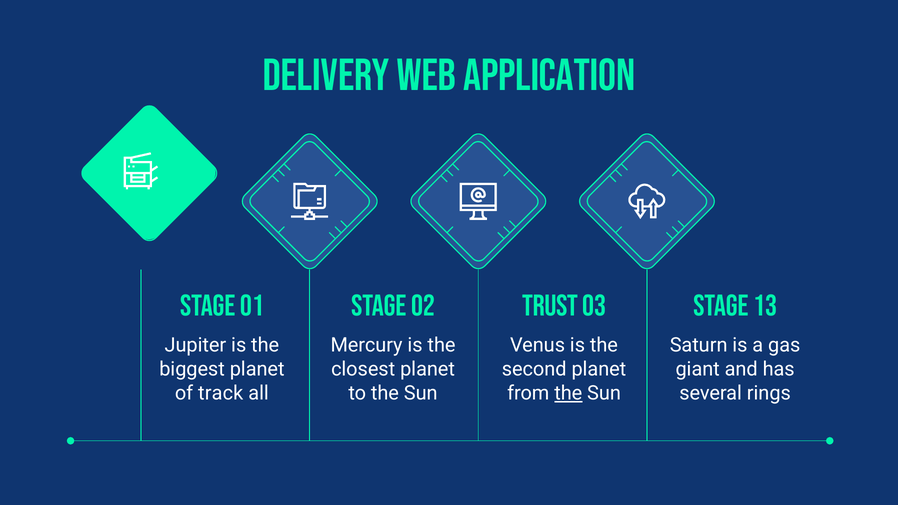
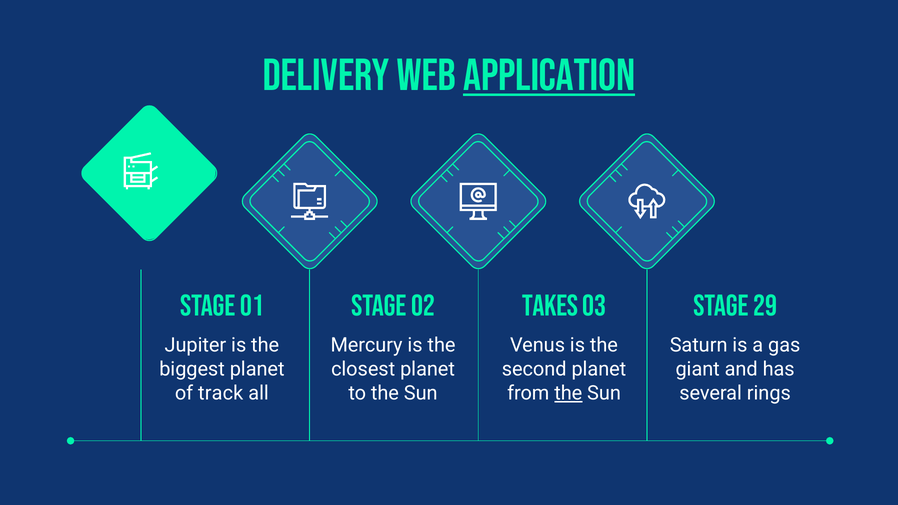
APPLICATION underline: none -> present (549, 75)
Trust: Trust -> Takes (550, 306)
13: 13 -> 29 (765, 306)
